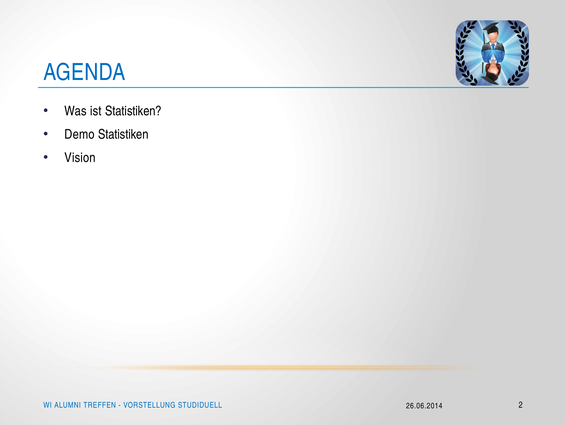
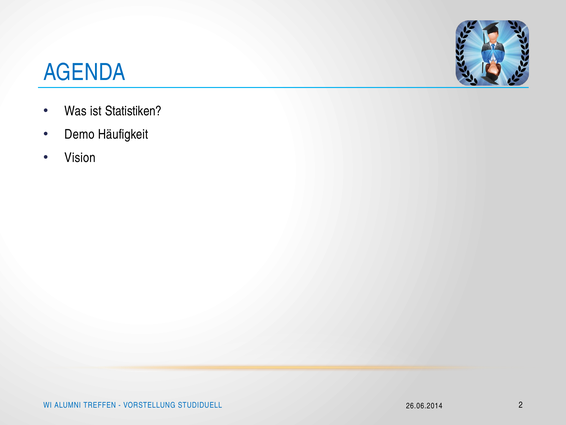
Demo Statistiken: Statistiken -> Häufigkeit (123, 134)
